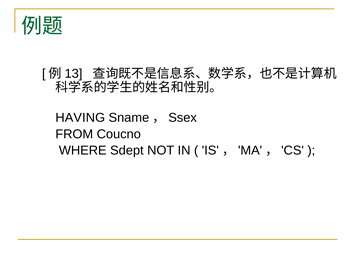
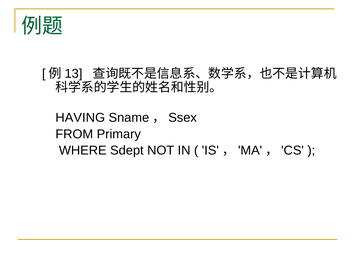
Coucno: Coucno -> Primary (119, 134)
